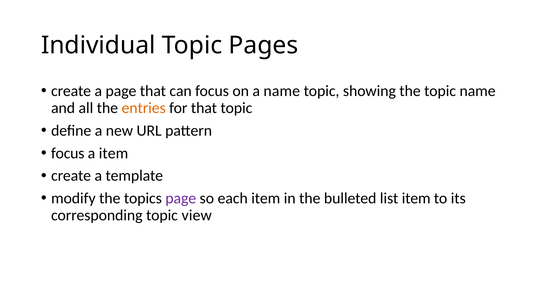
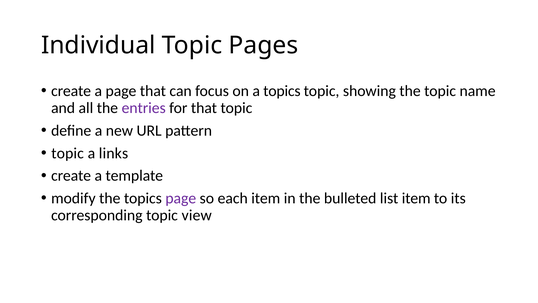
a name: name -> topics (282, 91)
entries colour: orange -> purple (144, 108)
focus: focus -> topic (68, 153)
a item: item -> links (113, 153)
